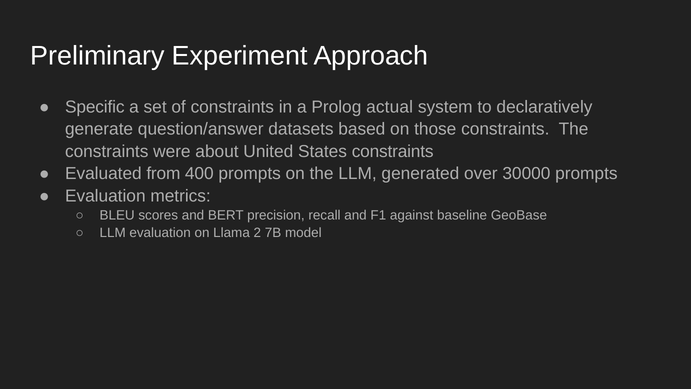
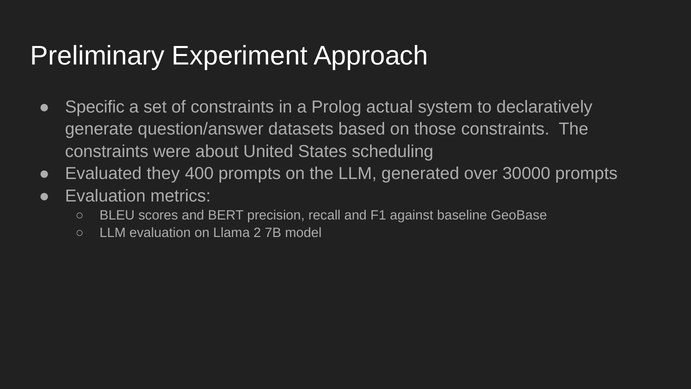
States constraints: constraints -> scheduling (393, 151)
from: from -> they (163, 174)
